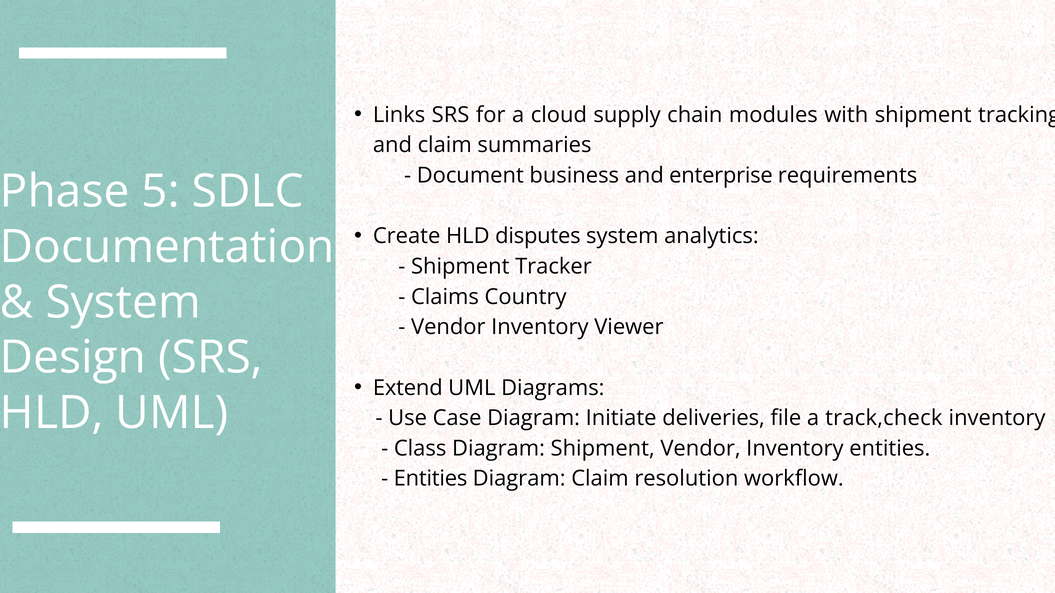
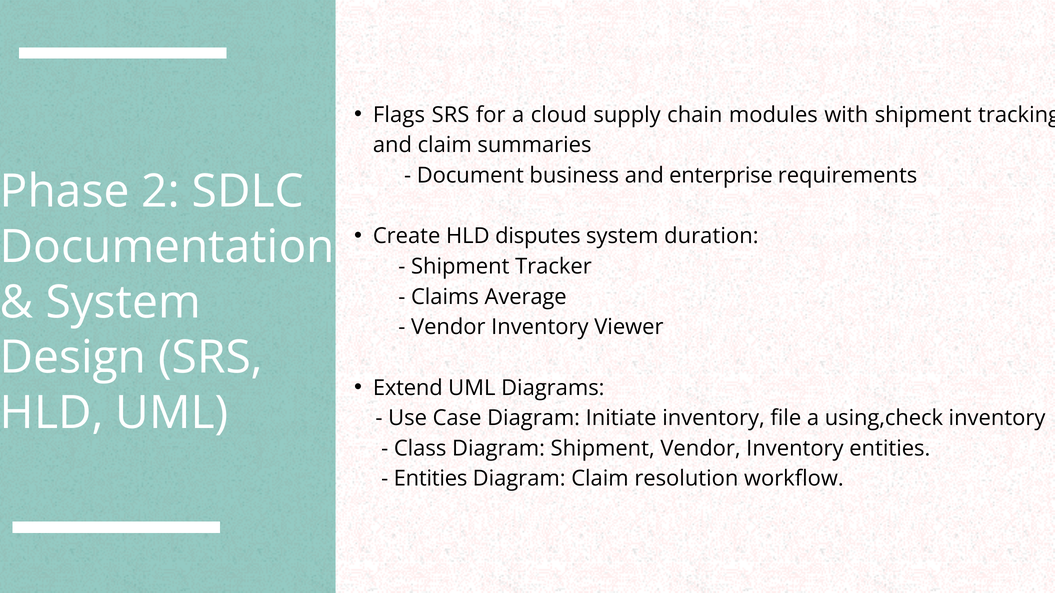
Links: Links -> Flags (399, 115)
5: 5 -> 2 (161, 192)
analytics: analytics -> duration (711, 236)
Country: Country -> Average (526, 297)
Initiate deliveries: deliveries -> inventory (713, 418)
track,check: track,check -> using,check (884, 418)
